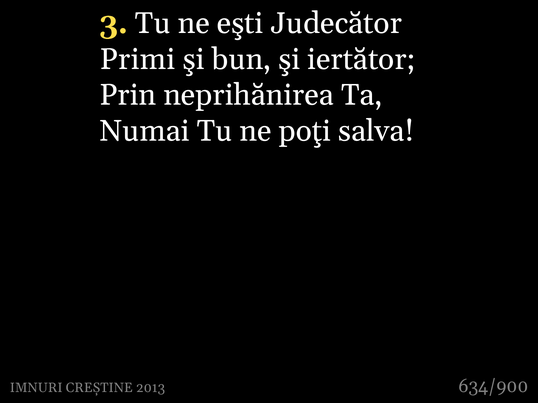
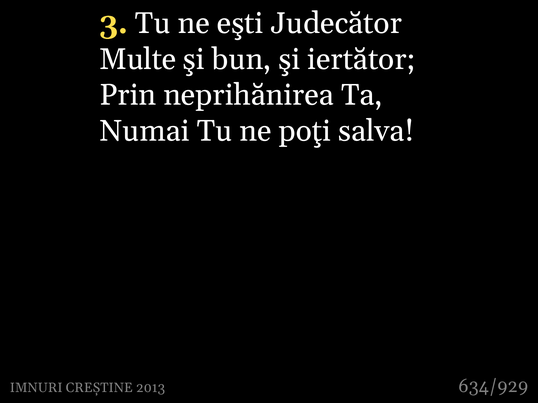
Primi: Primi -> Multe (138, 59)
634/900: 634/900 -> 634/929 (493, 387)
